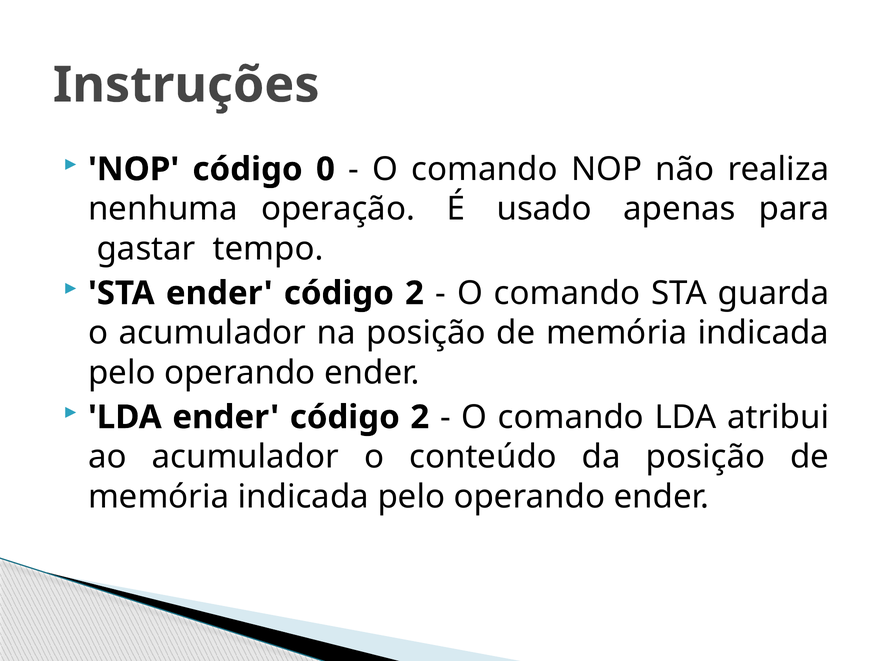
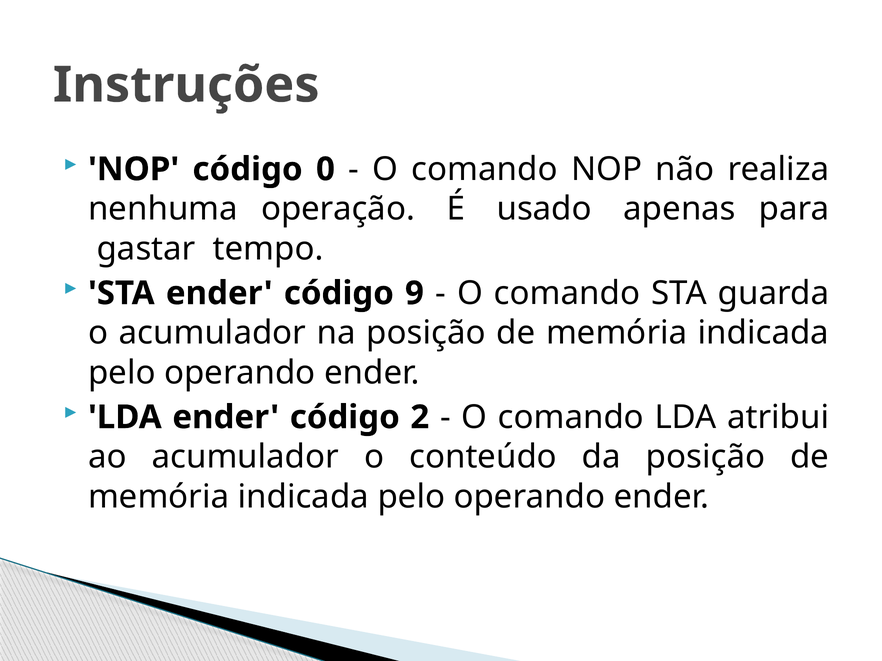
STA ender código 2: 2 -> 9 (414, 293)
